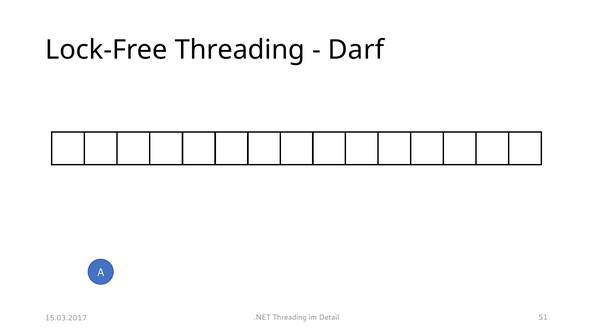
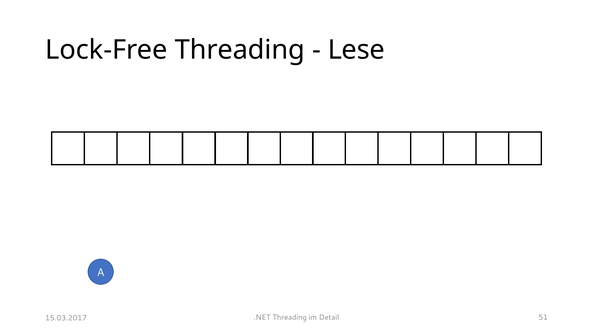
Darf: Darf -> Lese (356, 50)
